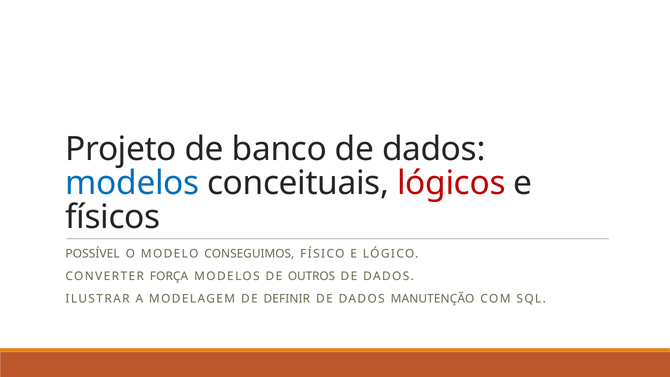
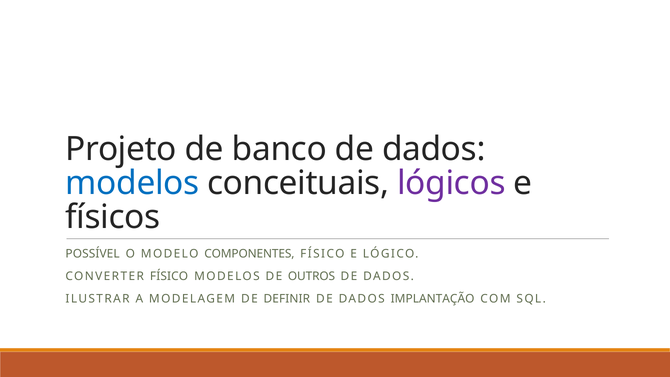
lógicos colour: red -> purple (451, 183)
CONSEGUIMOS: CONSEGUIMOS -> COMPONENTES (249, 254)
CONVERTER FORÇA: FORÇA -> FÍSICO (169, 276)
MANUTENÇÃO: MANUTENÇÃO -> IMPLANTAÇÃO (433, 299)
